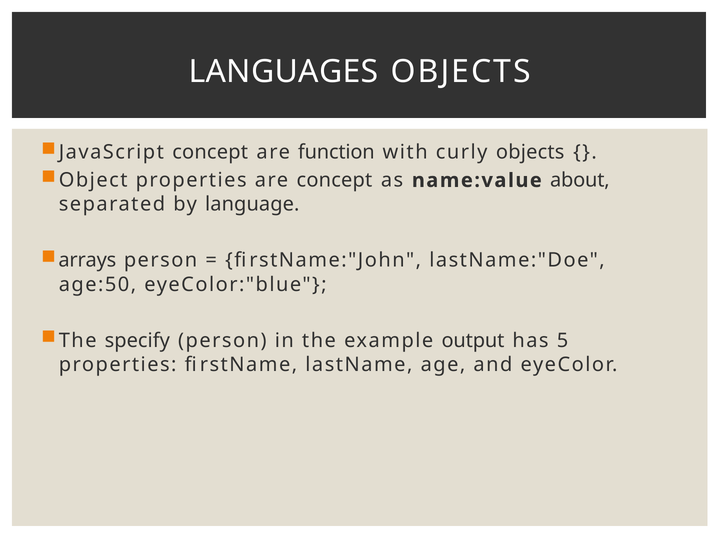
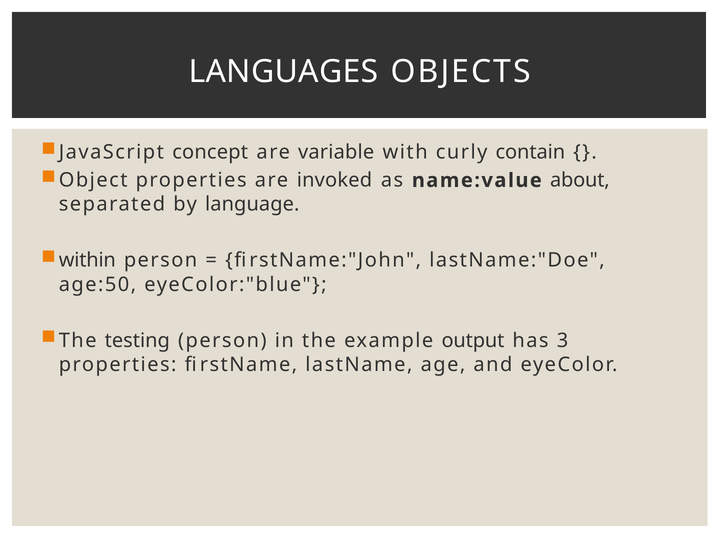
function: function -> variable (336, 152)
curly objects: objects -> contain (530, 152)
are concept: concept -> invoked (334, 180)
arrays: arrays -> within (87, 260)
specify: specify -> testing (137, 340)
5: 5 -> 3 (563, 340)
